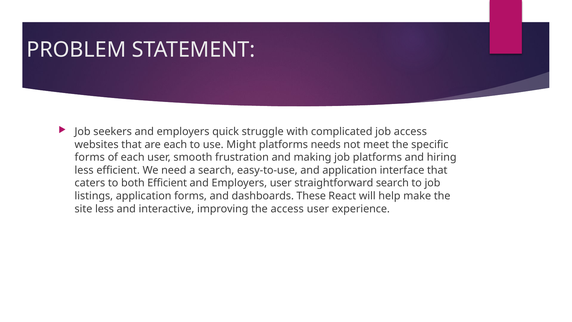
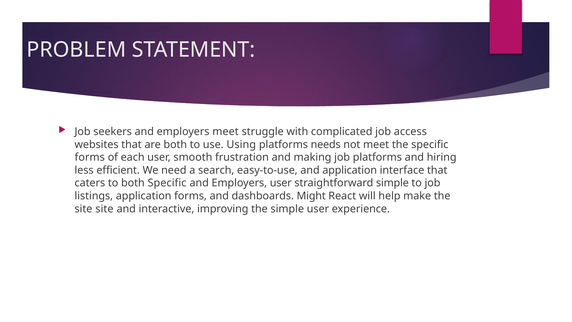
employers quick: quick -> meet (226, 131)
are each: each -> both (175, 144)
Might: Might -> Using (241, 144)
both Efficient: Efficient -> Specific (167, 183)
straightforward search: search -> simple (392, 183)
These: These -> Might (311, 196)
site less: less -> site (104, 209)
the access: access -> simple (287, 209)
